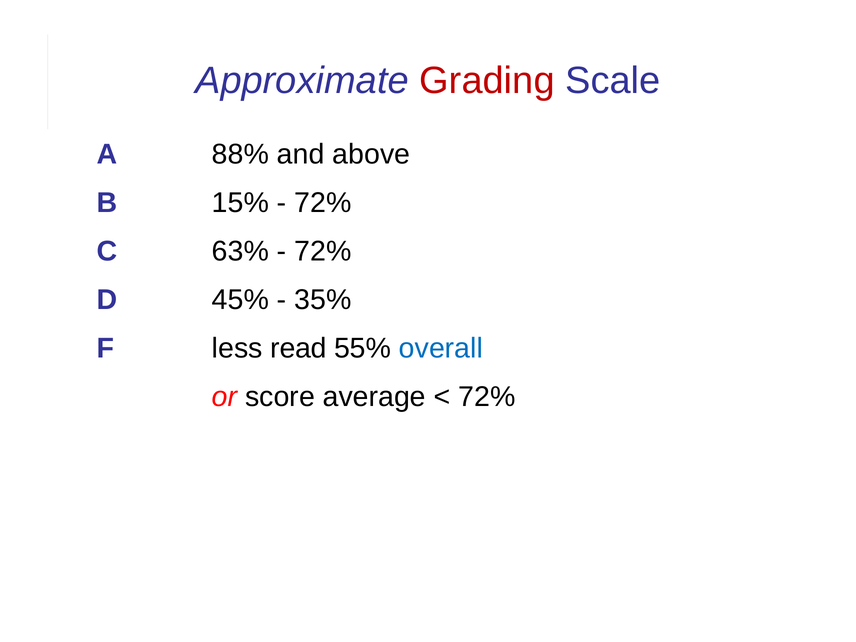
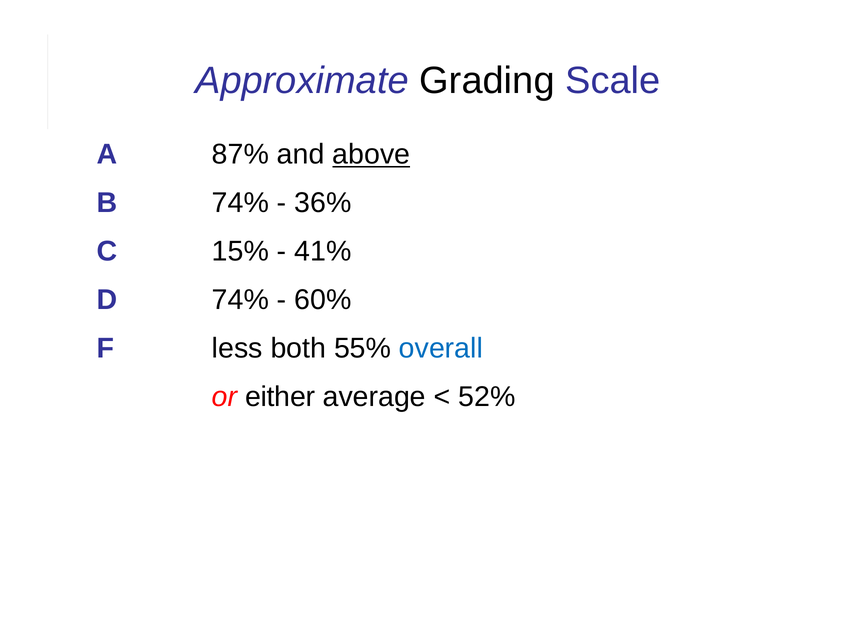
Grading colour: red -> black (487, 81)
88%: 88% -> 87% (240, 155)
above underline: none -> present (371, 155)
B 15%: 15% -> 74% (240, 203)
72%: 72% -> 36% (323, 203)
63%: 63% -> 15% (240, 251)
72%: 72% -> 41% (323, 251)
D 45%: 45% -> 74% (240, 300)
35%: 35% -> 60% (323, 300)
read: read -> both (298, 348)
score: score -> either (280, 397)
72%: 72% -> 52% (487, 397)
